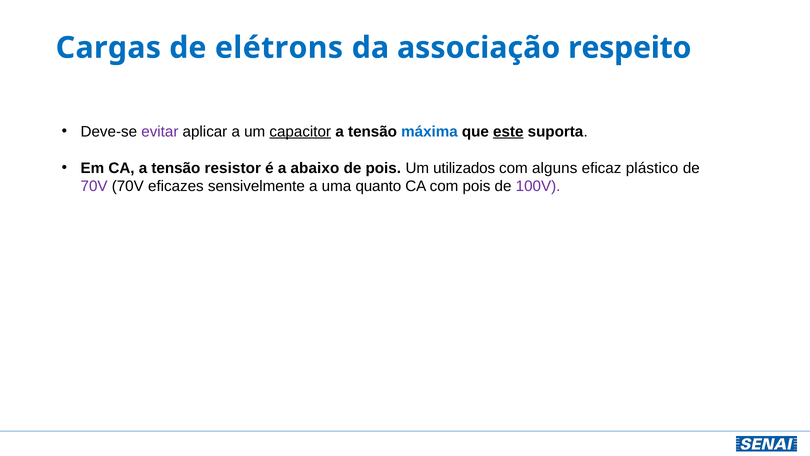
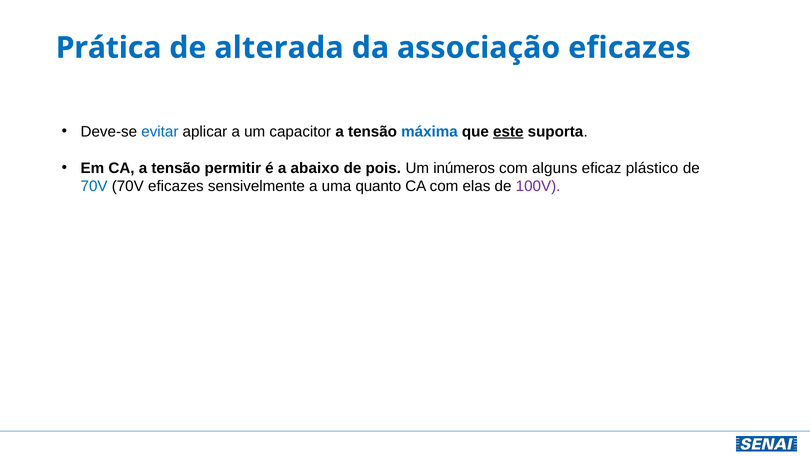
Cargas: Cargas -> Prática (109, 48)
elétrons: elétrons -> alterada (279, 48)
associação respeito: respeito -> eficazes (630, 48)
evitar colour: purple -> blue (160, 132)
capacitor underline: present -> none (300, 132)
resistor: resistor -> permitir (233, 168)
utilizados: utilizados -> inúmeros (464, 168)
70V colour: purple -> blue (94, 186)
com pois: pois -> elas (476, 186)
